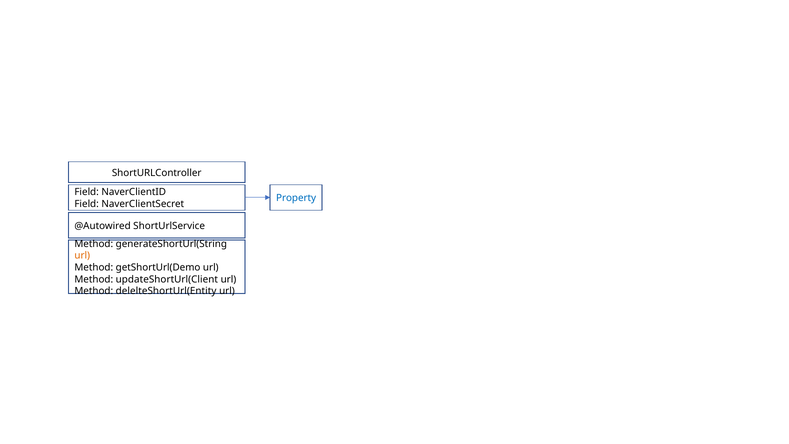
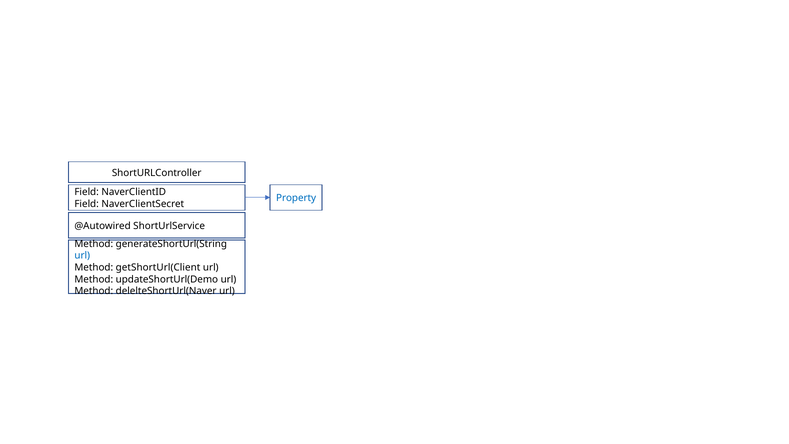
url colour: orange -> blue (82, 256)
getShortUrl(Demo: getShortUrl(Demo -> getShortUrl(Client (158, 267)
updateShortUrl(Client: updateShortUrl(Client -> updateShortUrl(Demo (167, 279)
delelteShortUrl(Entity: delelteShortUrl(Entity -> delelteShortUrl(Naver (166, 291)
